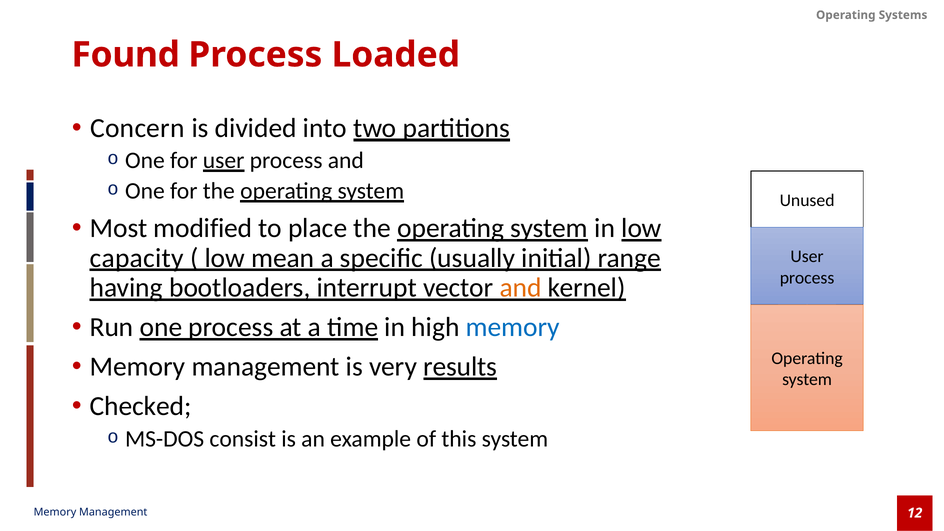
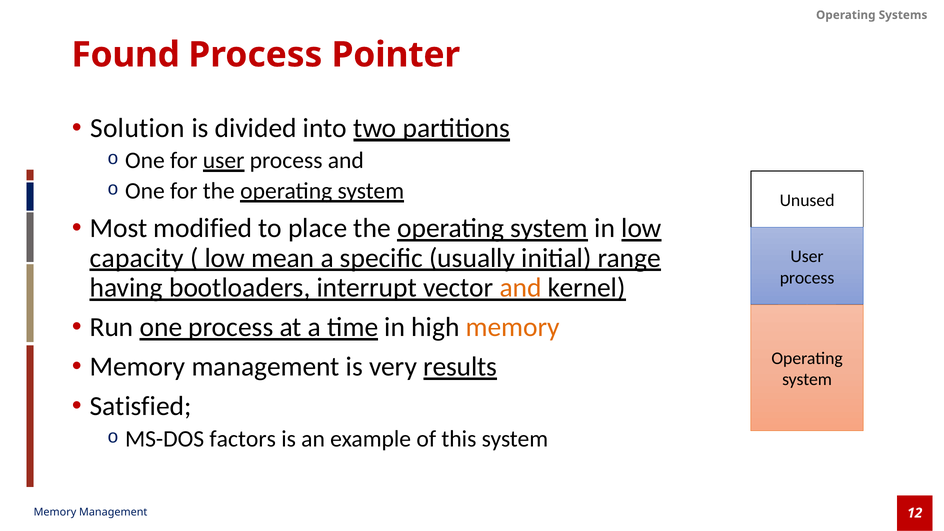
Loaded: Loaded -> Pointer (396, 55)
Concern: Concern -> Solution (137, 128)
memory colour: blue -> orange (513, 327)
Checked: Checked -> Satisfied (141, 406)
consist: consist -> factors (243, 439)
